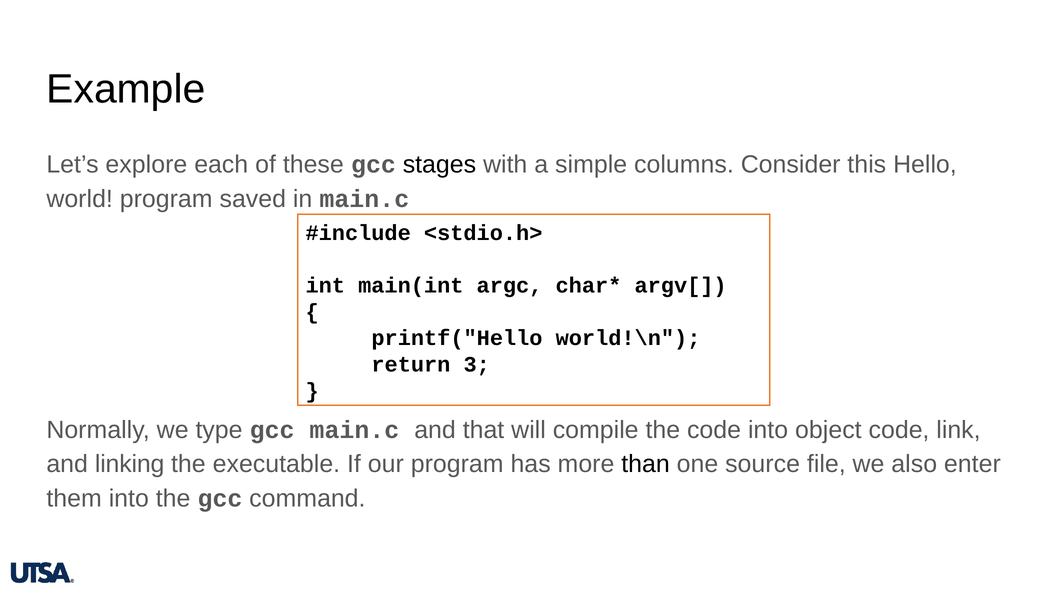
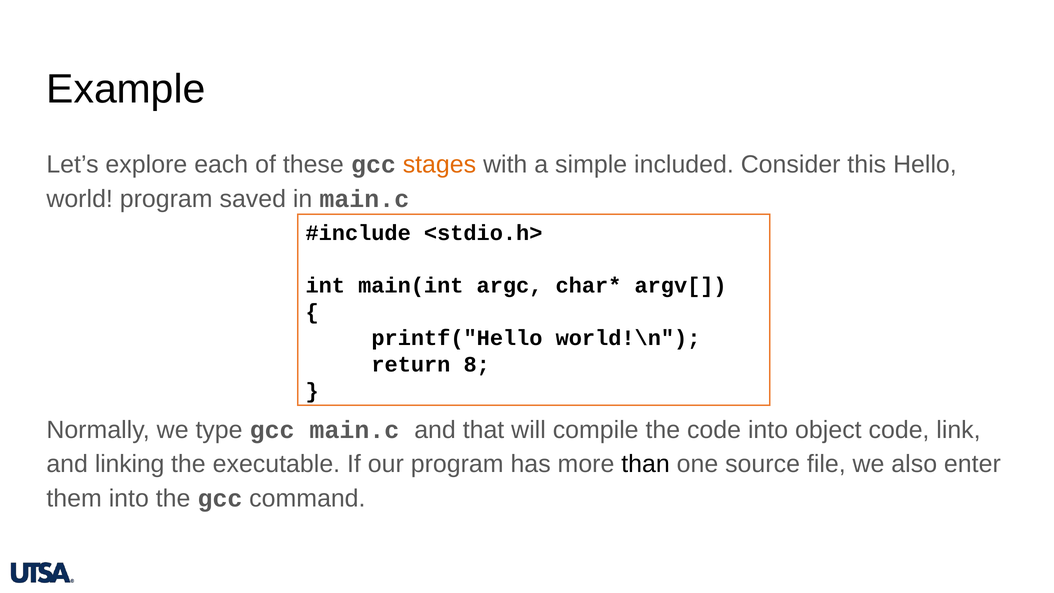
stages colour: black -> orange (439, 164)
columns: columns -> included (684, 164)
3: 3 -> 8 (477, 364)
